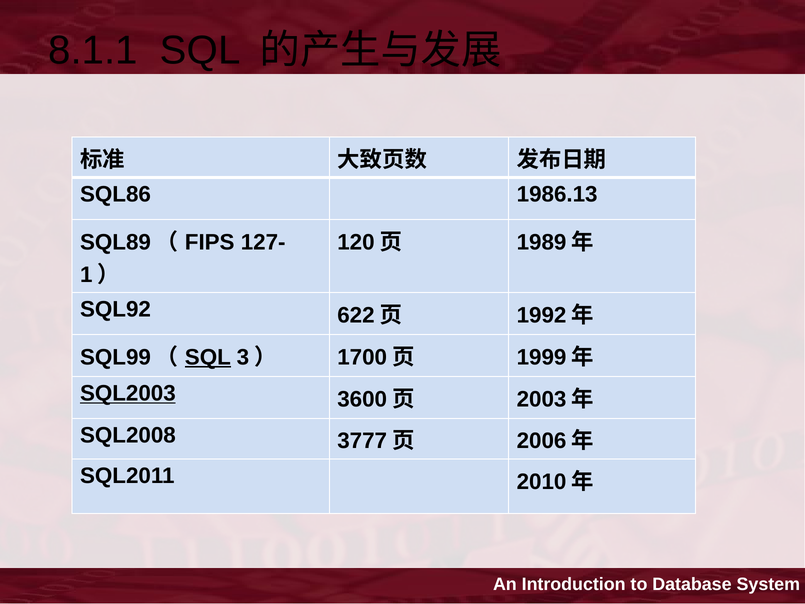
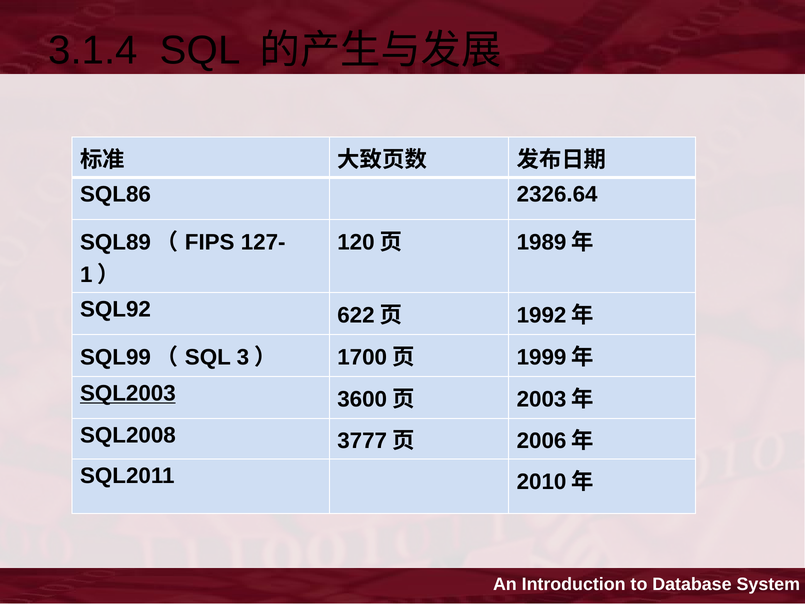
8.1.1: 8.1.1 -> 3.1.4 (93, 51)
1986.13: 1986.13 -> 2326.64 (557, 195)
SQL underline: present -> none (208, 357)
